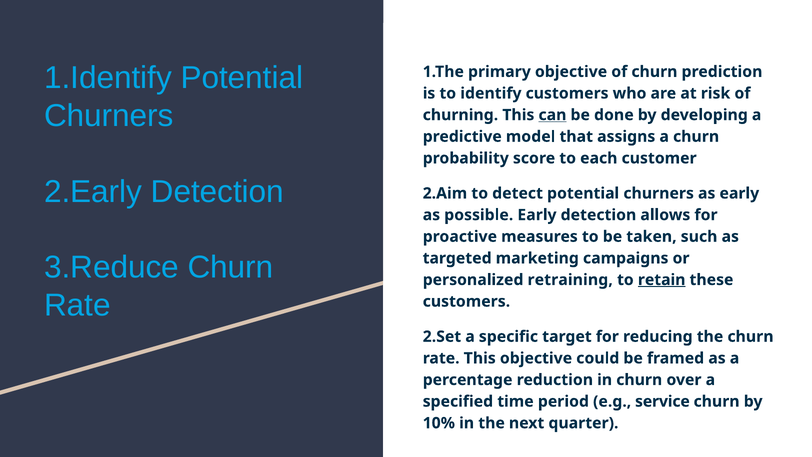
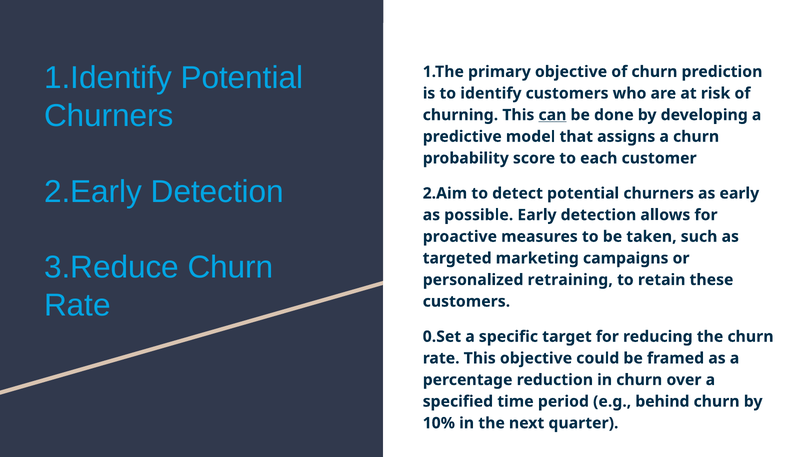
retain underline: present -> none (662, 280)
2.Set: 2.Set -> 0.Set (442, 336)
service: service -> behind (662, 401)
